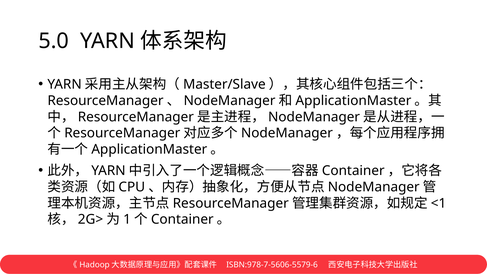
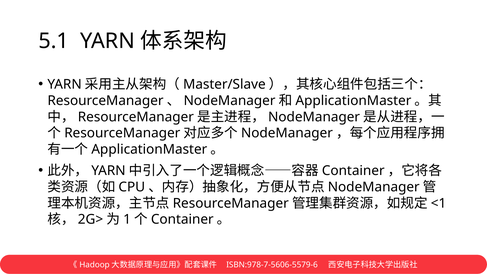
5.0: 5.0 -> 5.1 (54, 41)
